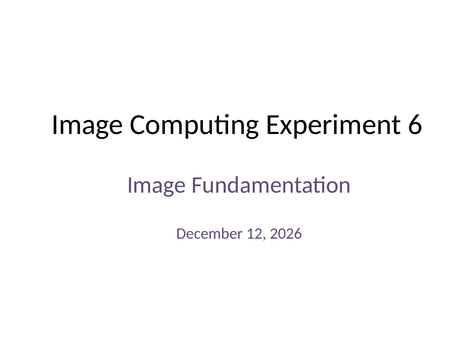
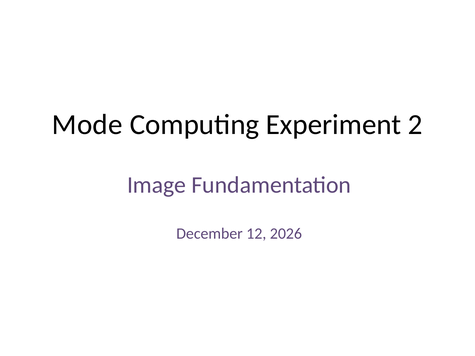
Image: Image -> Mode (87, 125)
6: 6 -> 2 (415, 125)
